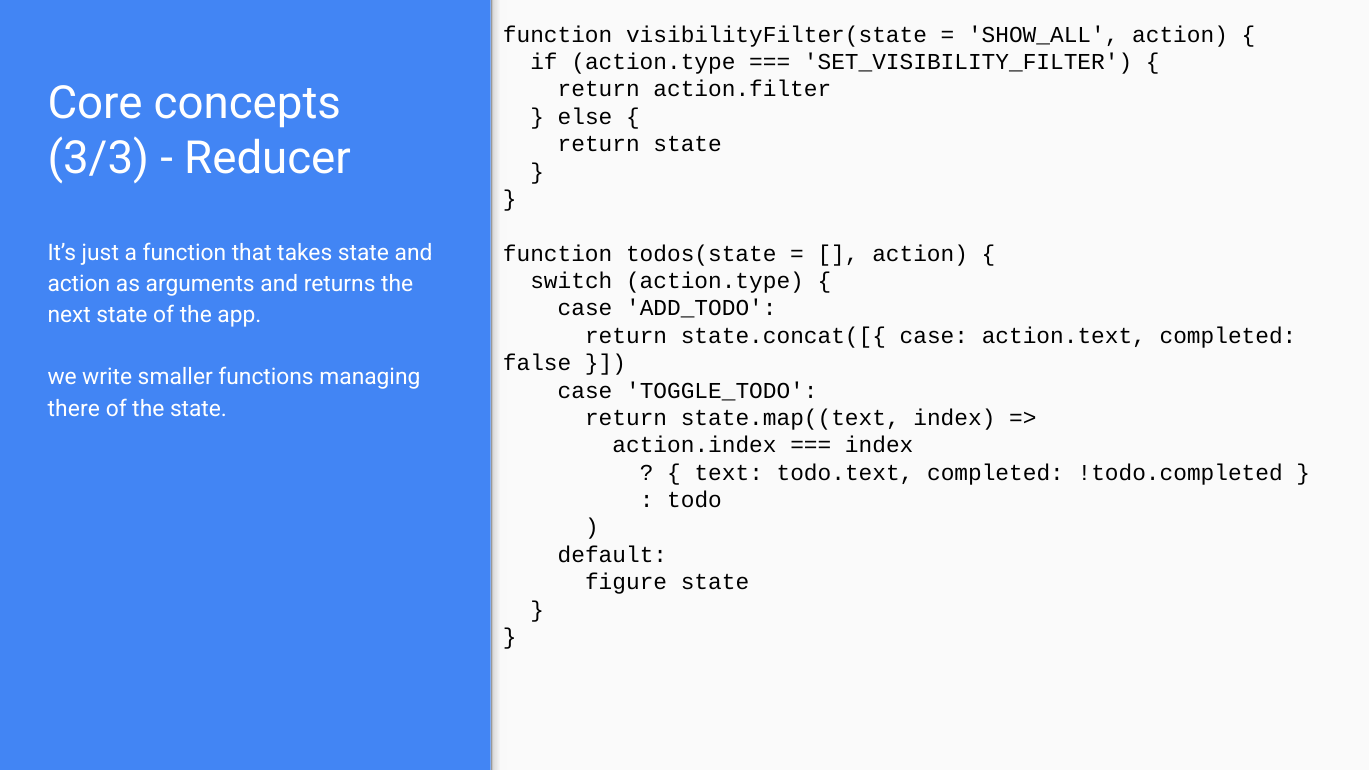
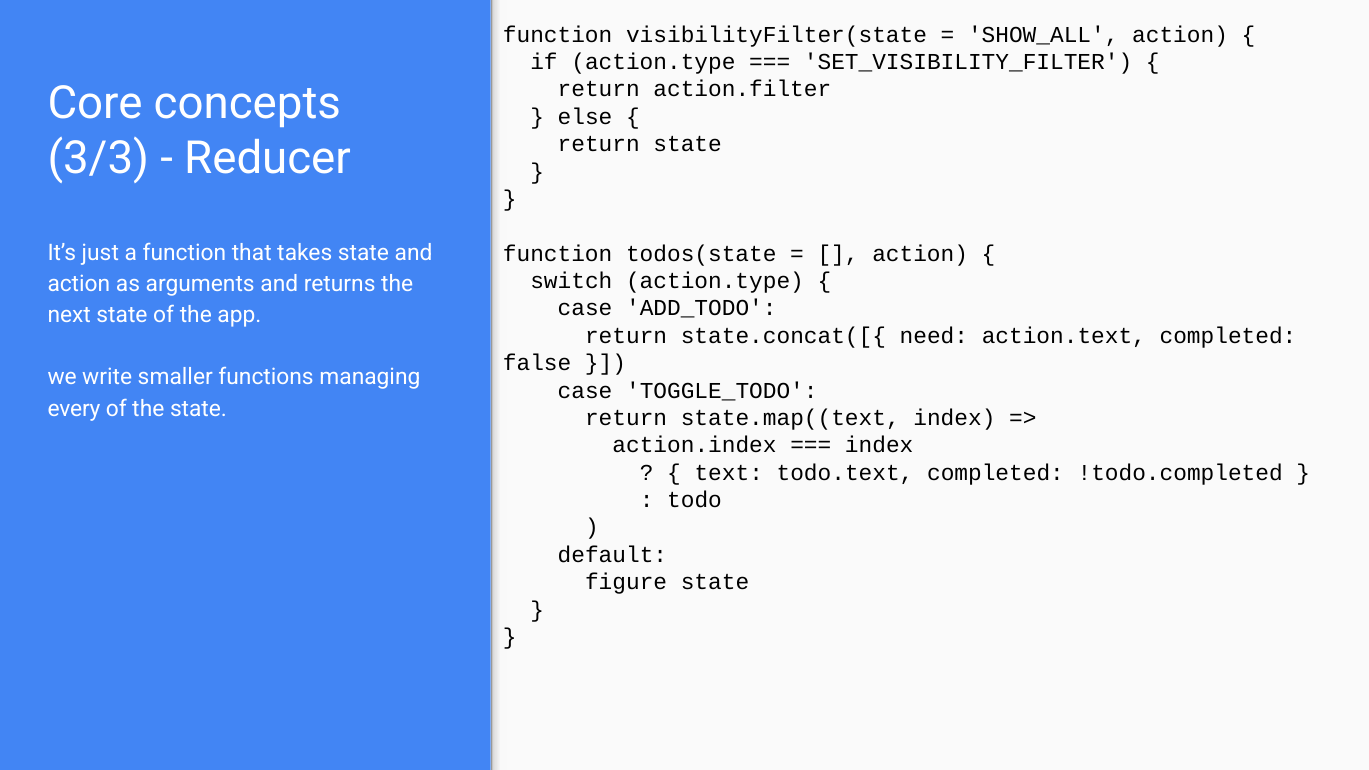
state.concat([{ case: case -> need (934, 336)
there: there -> every (74, 409)
